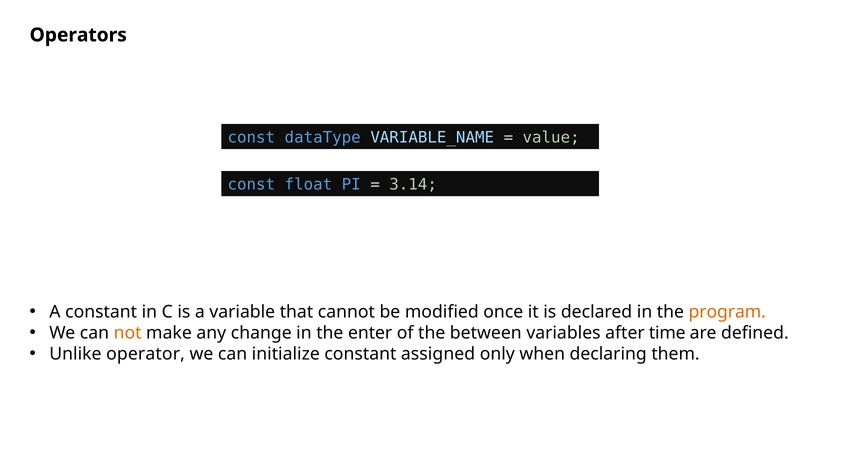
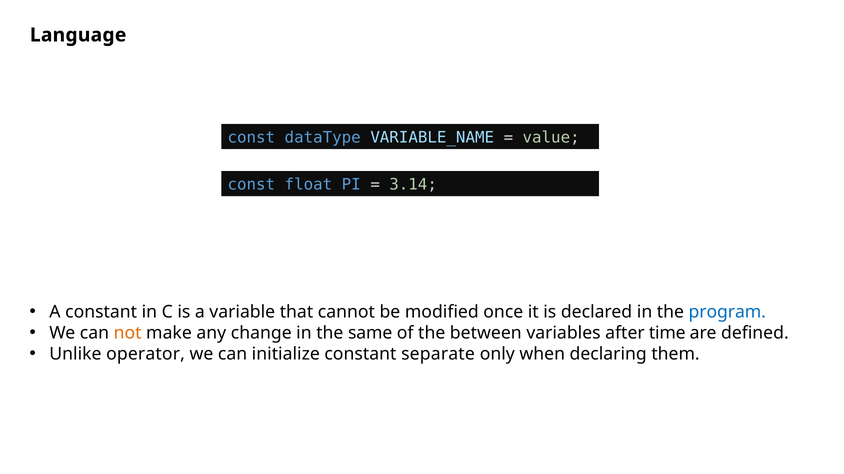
Operators: Operators -> Language (78, 35)
program colour: orange -> blue (727, 312)
enter: enter -> same (370, 333)
assigned: assigned -> separate (438, 355)
